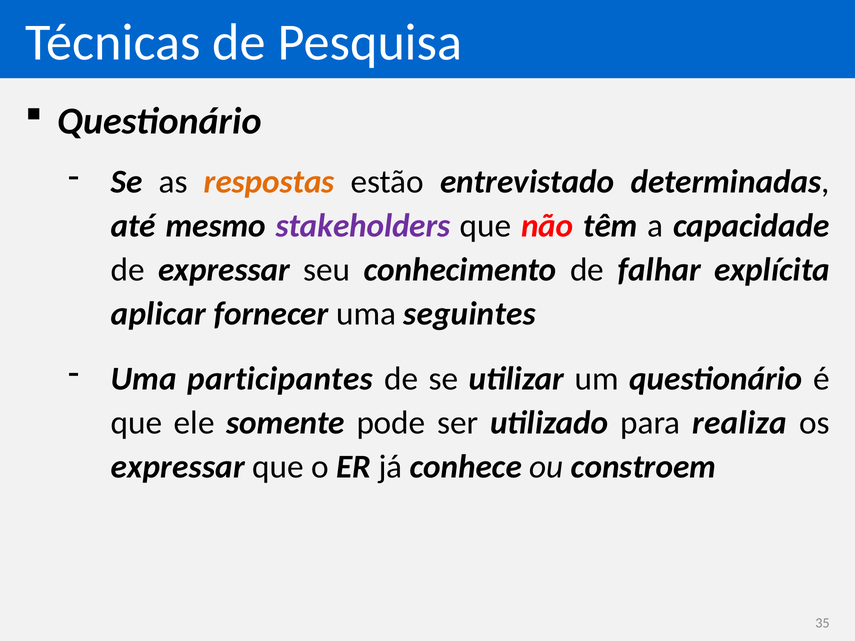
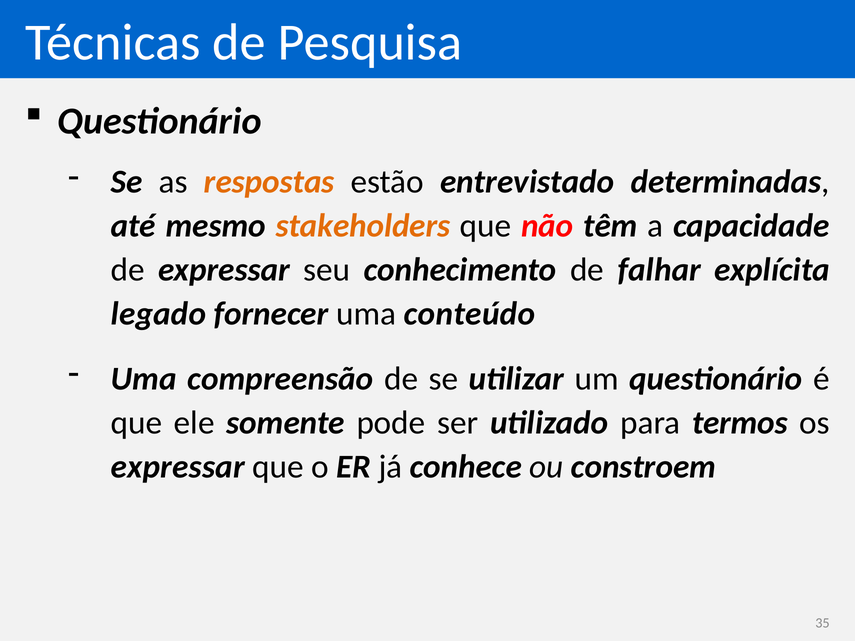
stakeholders colour: purple -> orange (363, 226)
aplicar: aplicar -> legado (159, 314)
seguintes: seguintes -> conteúdo (470, 314)
participantes: participantes -> compreensão (280, 379)
realiza: realiza -> termos (740, 423)
